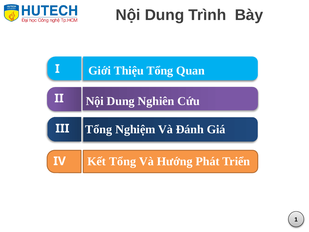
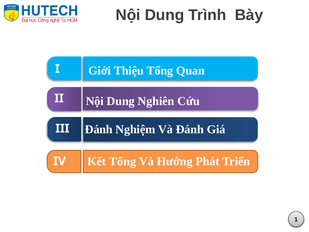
Tổng: Tổng -> Đánh (99, 129)
